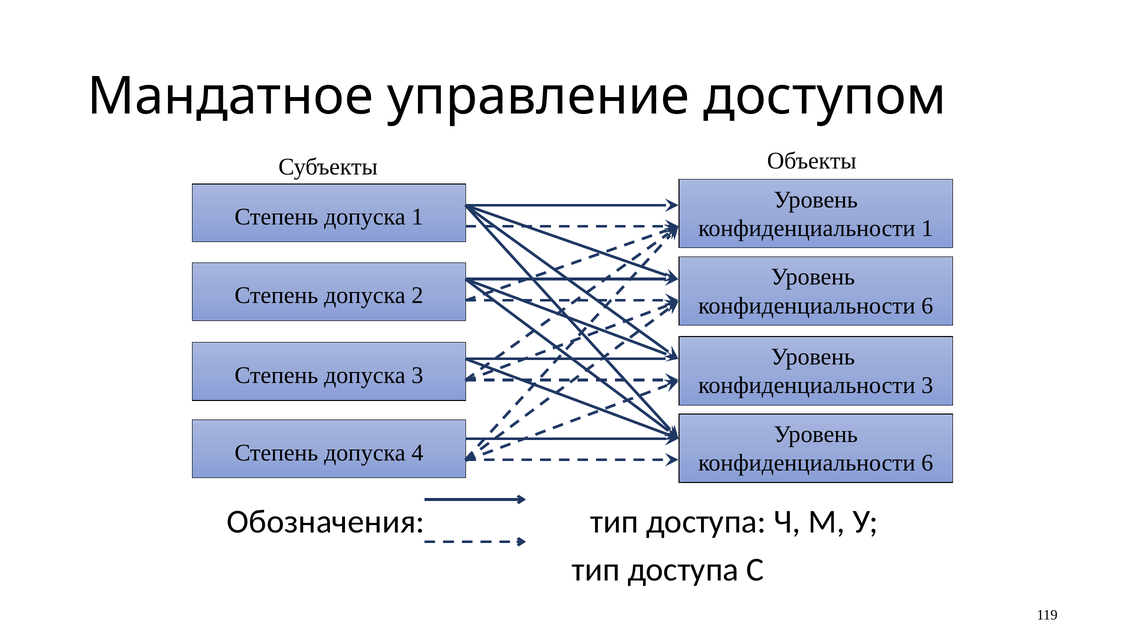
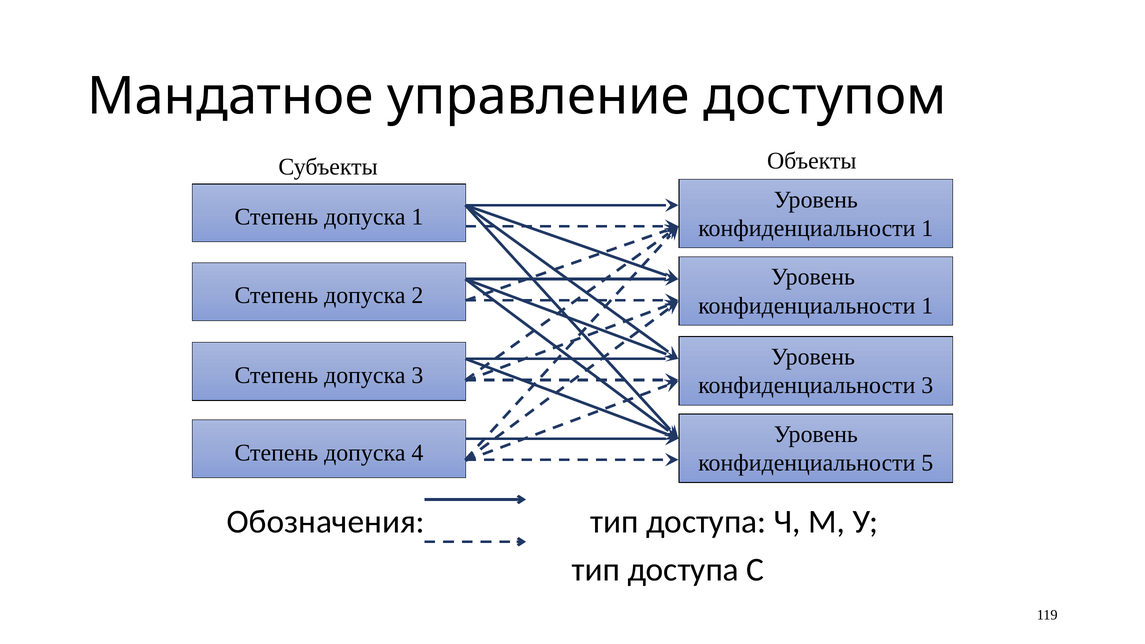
6: 6 -> 1 (927, 306)
6: 6 -> 5 (927, 463)
